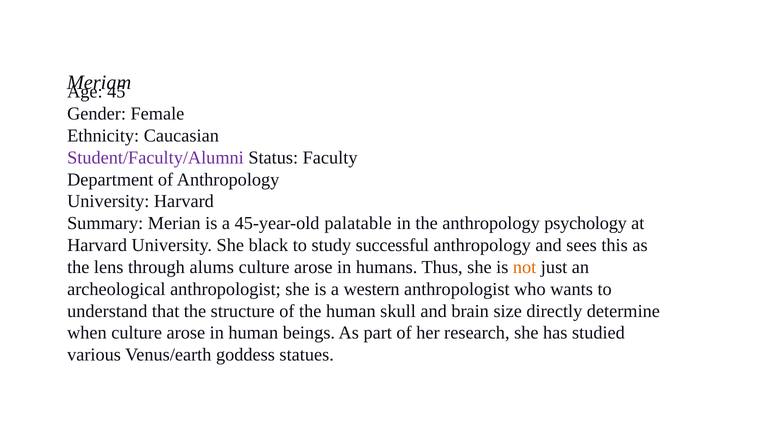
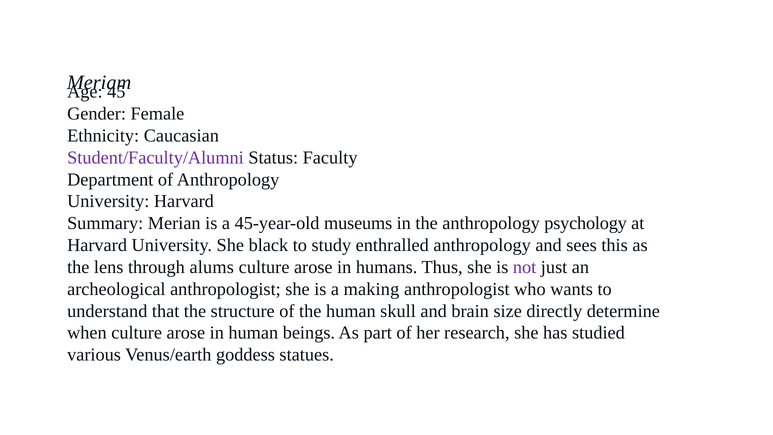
palatable: palatable -> museums (358, 223)
successful: successful -> enthralled (392, 245)
not colour: orange -> purple (525, 267)
western: western -> making (371, 289)
